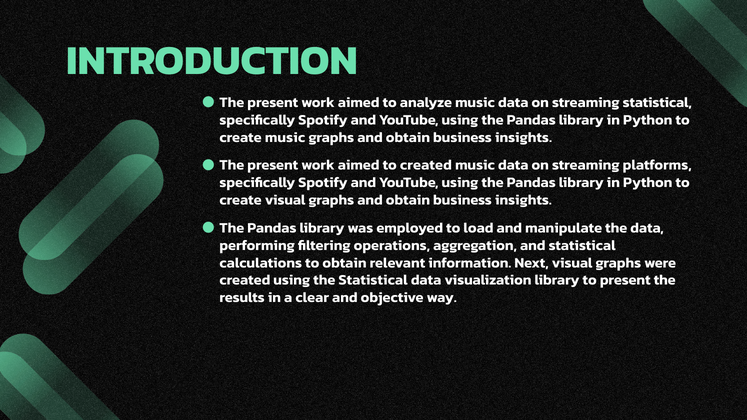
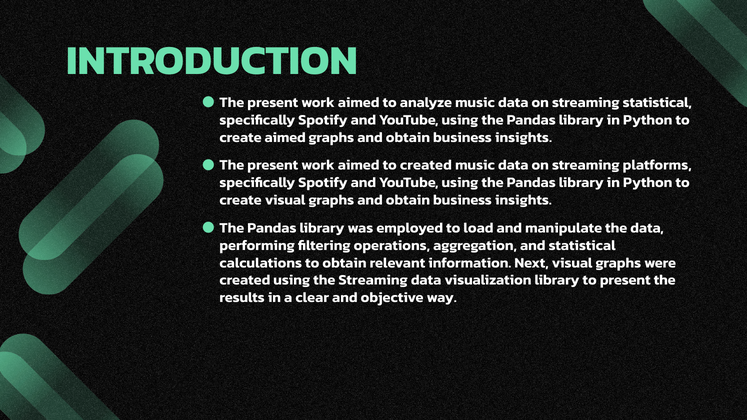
create music: music -> aimed (285, 137)
the Statistical: Statistical -> Streaming (373, 280)
